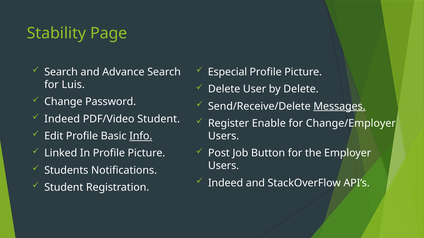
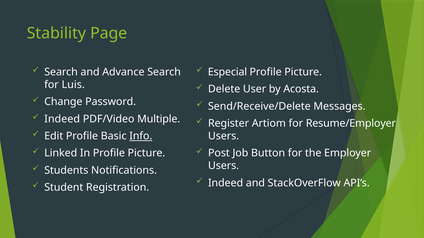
by Delete: Delete -> Acosta (301, 89)
Messages underline: present -> none (339, 106)
PDF/Video Student: Student -> Multiple (159, 119)
Enable: Enable -> Artiom (269, 124)
Change/Employer: Change/Employer -> Resume/Employer (351, 124)
